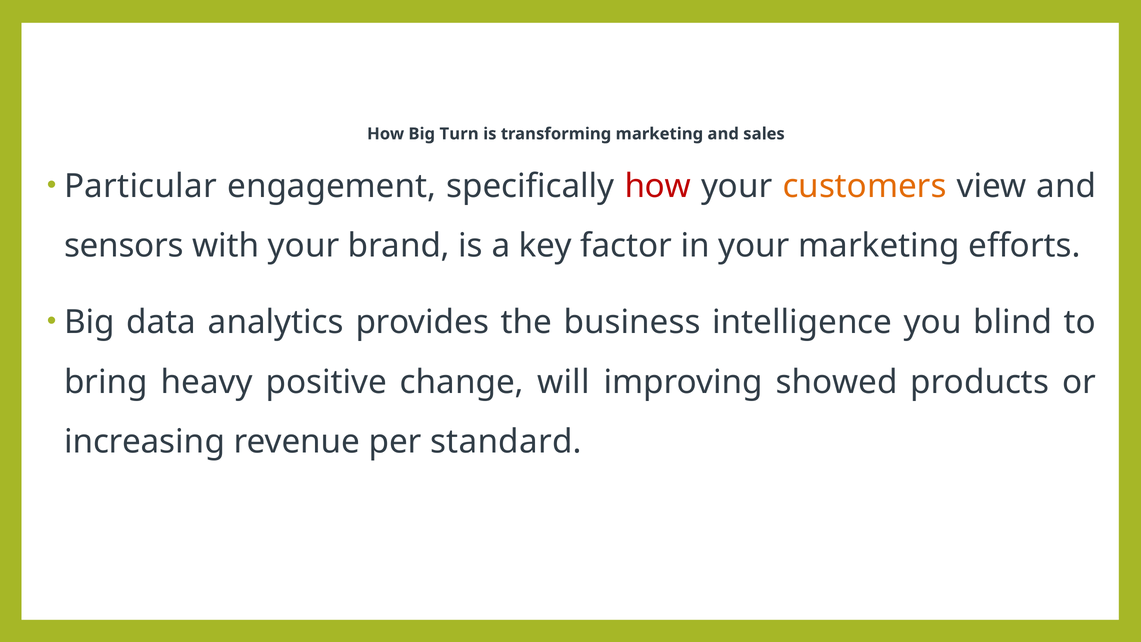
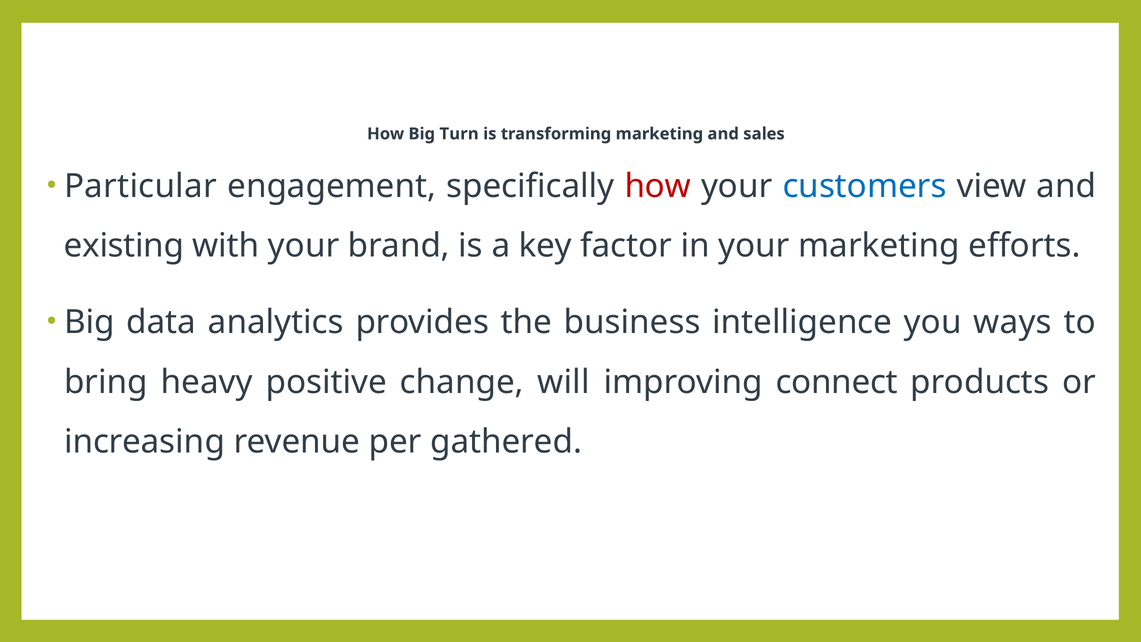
customers colour: orange -> blue (865, 186)
sensors: sensors -> existing (124, 246)
blind: blind -> ways (1013, 322)
showed: showed -> connect (837, 382)
standard: standard -> gathered (506, 442)
